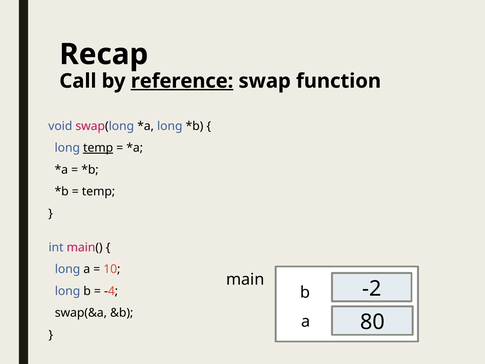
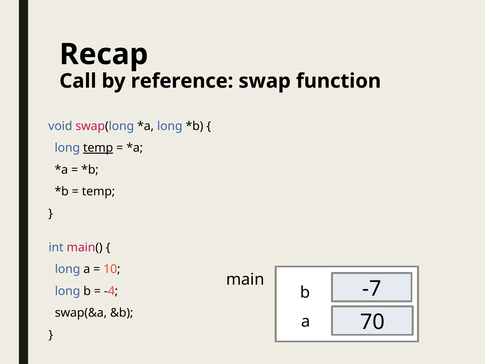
reference underline: present -> none (182, 81)
-2: -2 -> -7 (372, 288)
80: 80 -> 70 (372, 322)
